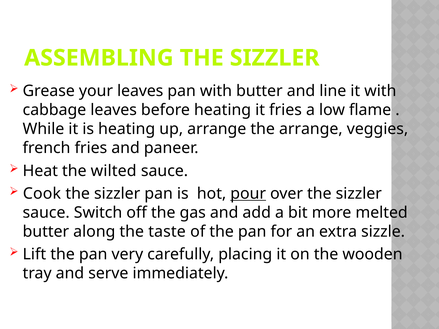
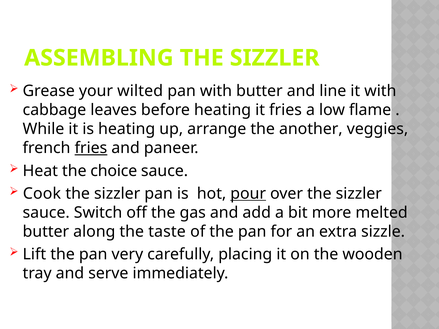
your leaves: leaves -> wilted (140, 91)
the arrange: arrange -> another (311, 129)
fries underline: none -> present (91, 148)
wilted: wilted -> choice (114, 171)
